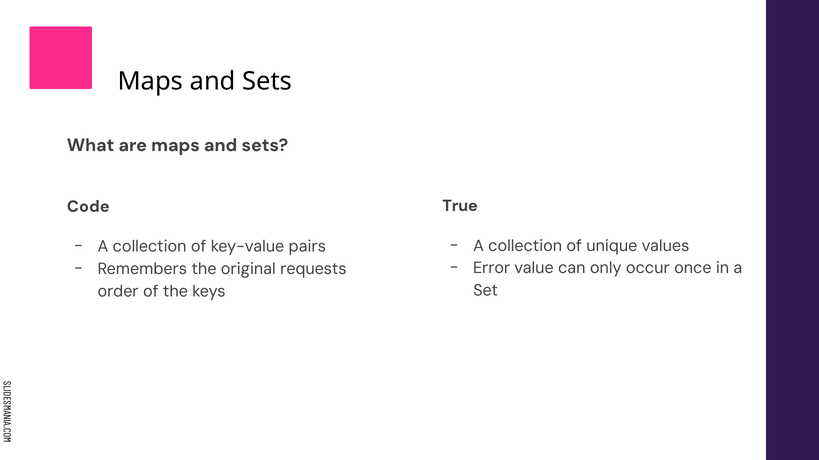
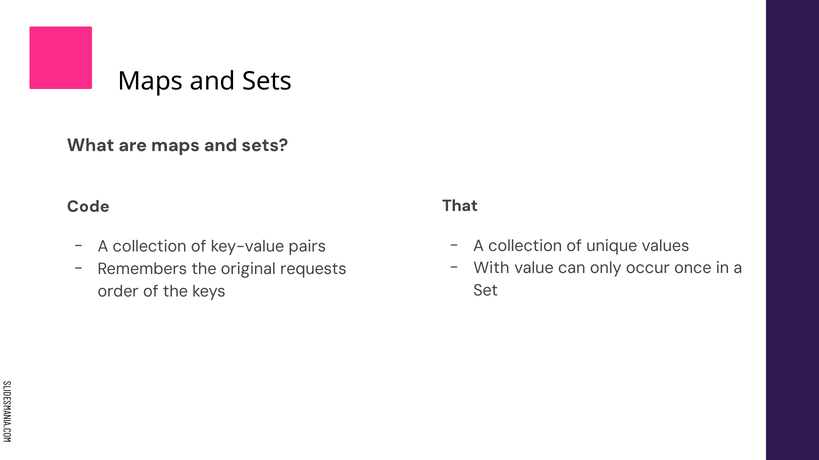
True: True -> That (460, 206)
Error: Error -> With (491, 269)
